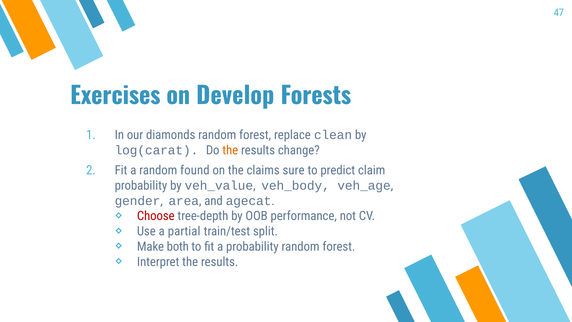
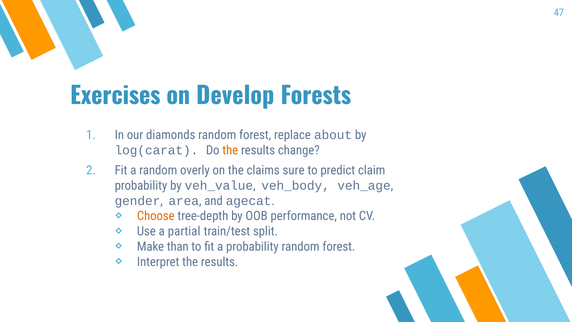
clean: clean -> about (333, 135)
found: found -> overly (195, 170)
Choose colour: red -> orange (156, 216)
both: both -> than (178, 246)
